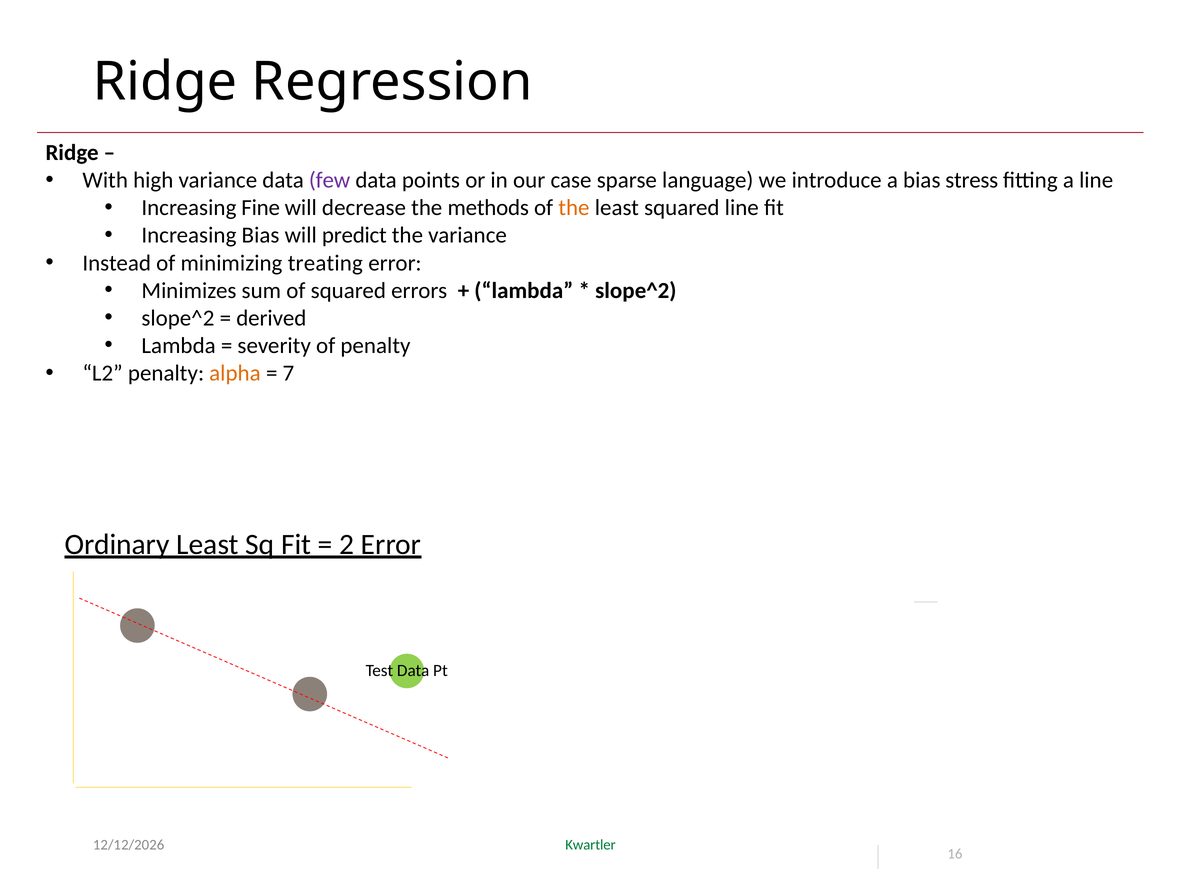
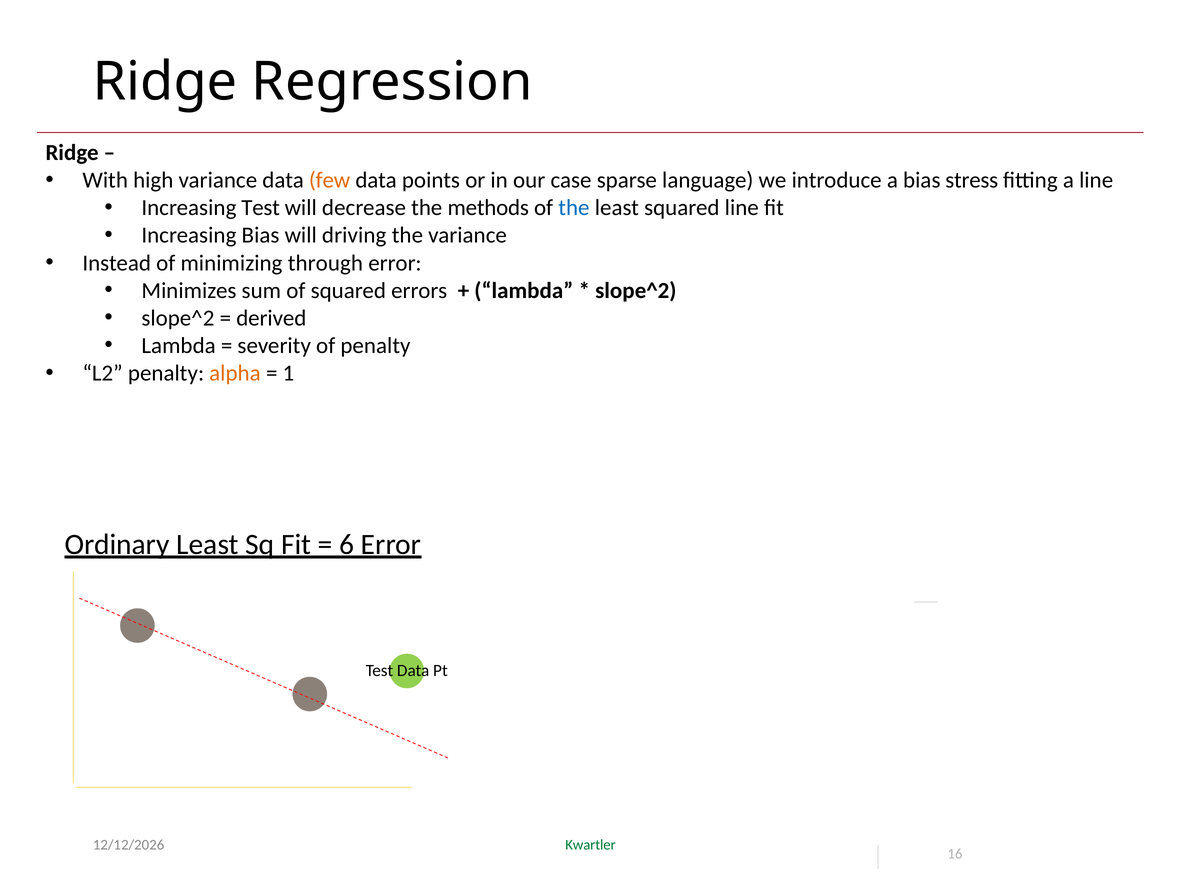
few colour: purple -> orange (330, 180)
Increasing Fine: Fine -> Test (261, 208)
the colour: orange -> blue (574, 208)
predict: predict -> driving (354, 236)
treating: treating -> through (325, 263)
7: 7 -> 1 (288, 373)
2: 2 -> 6 (347, 545)
